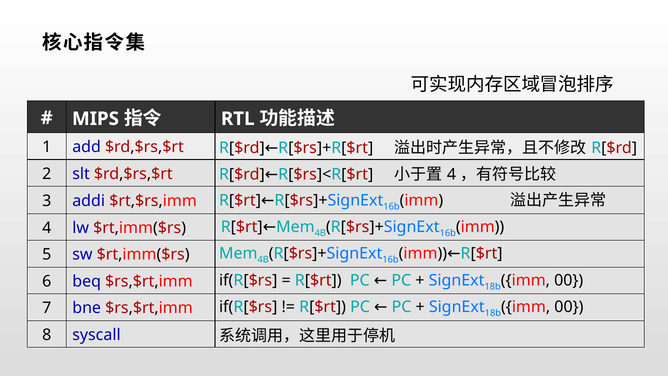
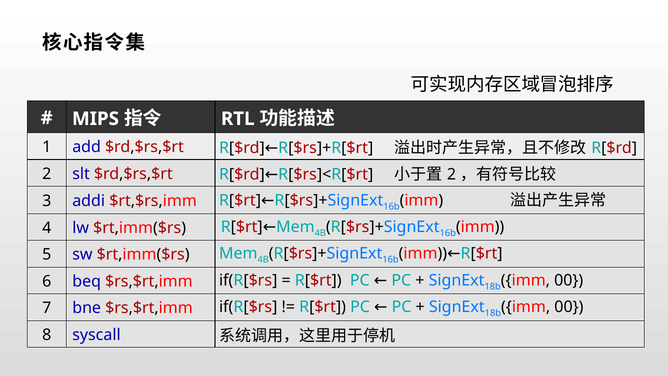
4: 4 -> 2 (452, 174)
